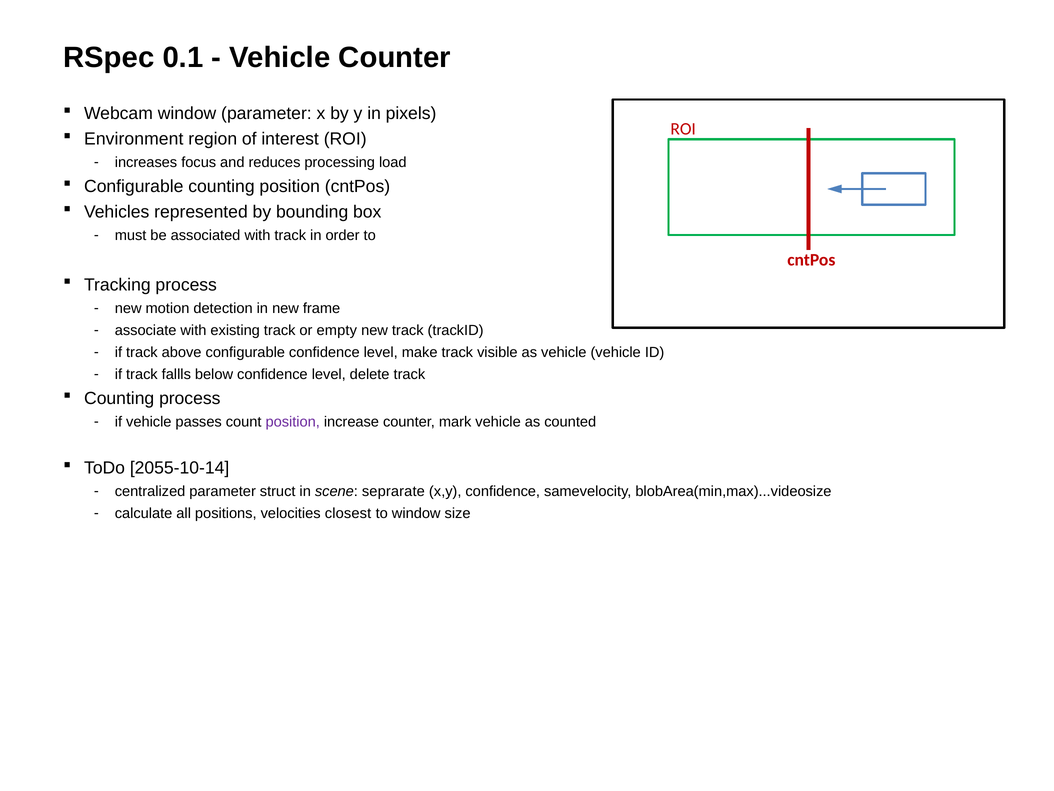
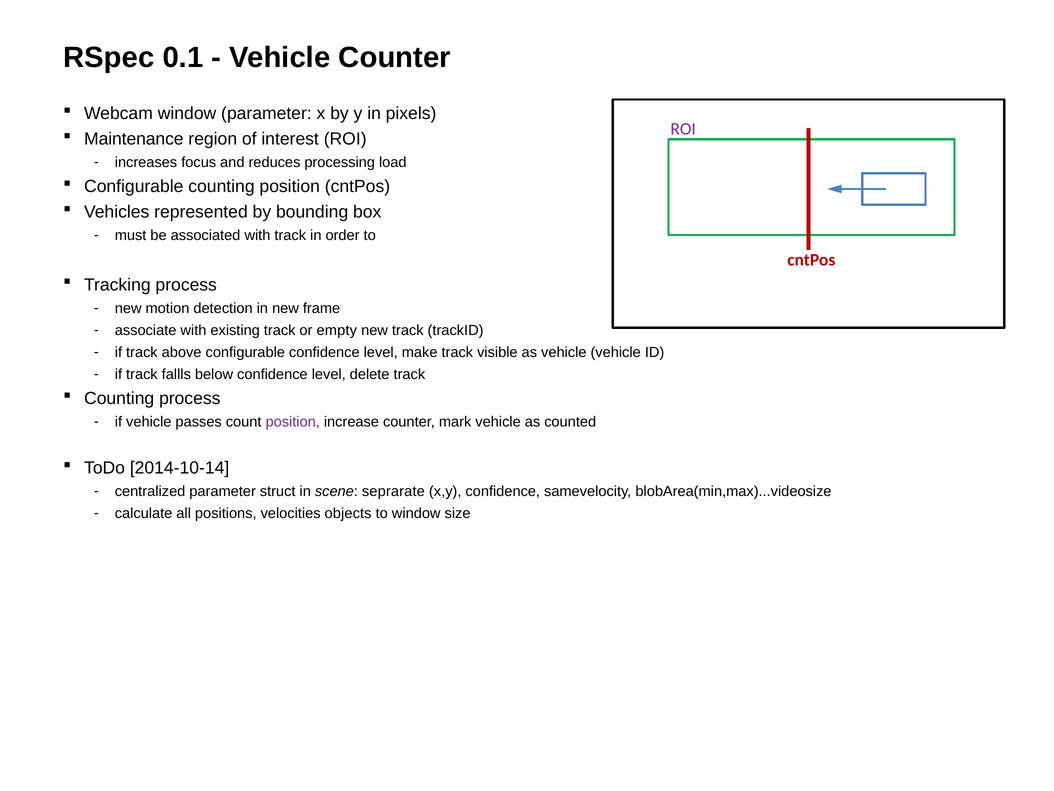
ROI colour: red -> purple (683, 129)
Environment: Environment -> Maintenance (134, 139)
2055-10-14: 2055-10-14 -> 2014-10-14 (180, 468)
closest: closest -> objects (348, 513)
